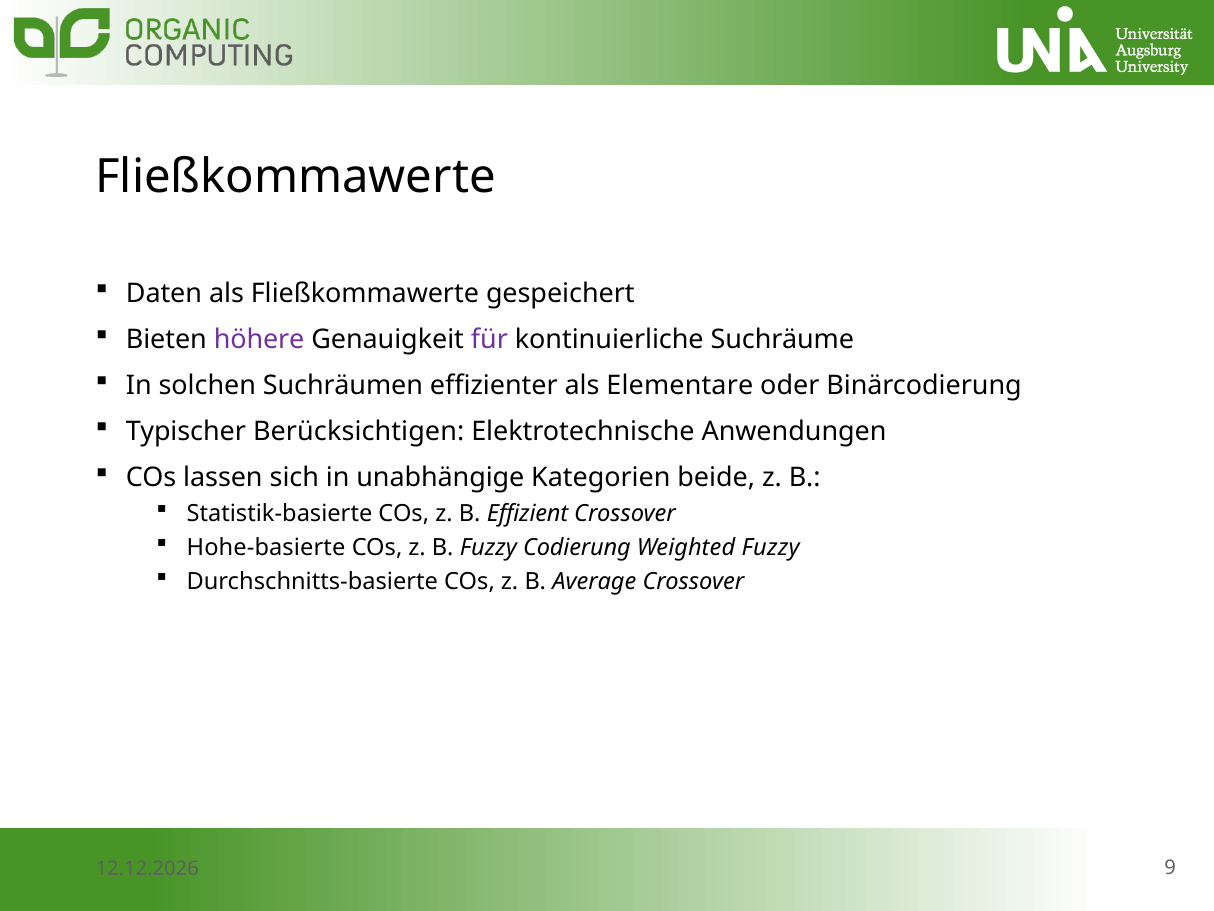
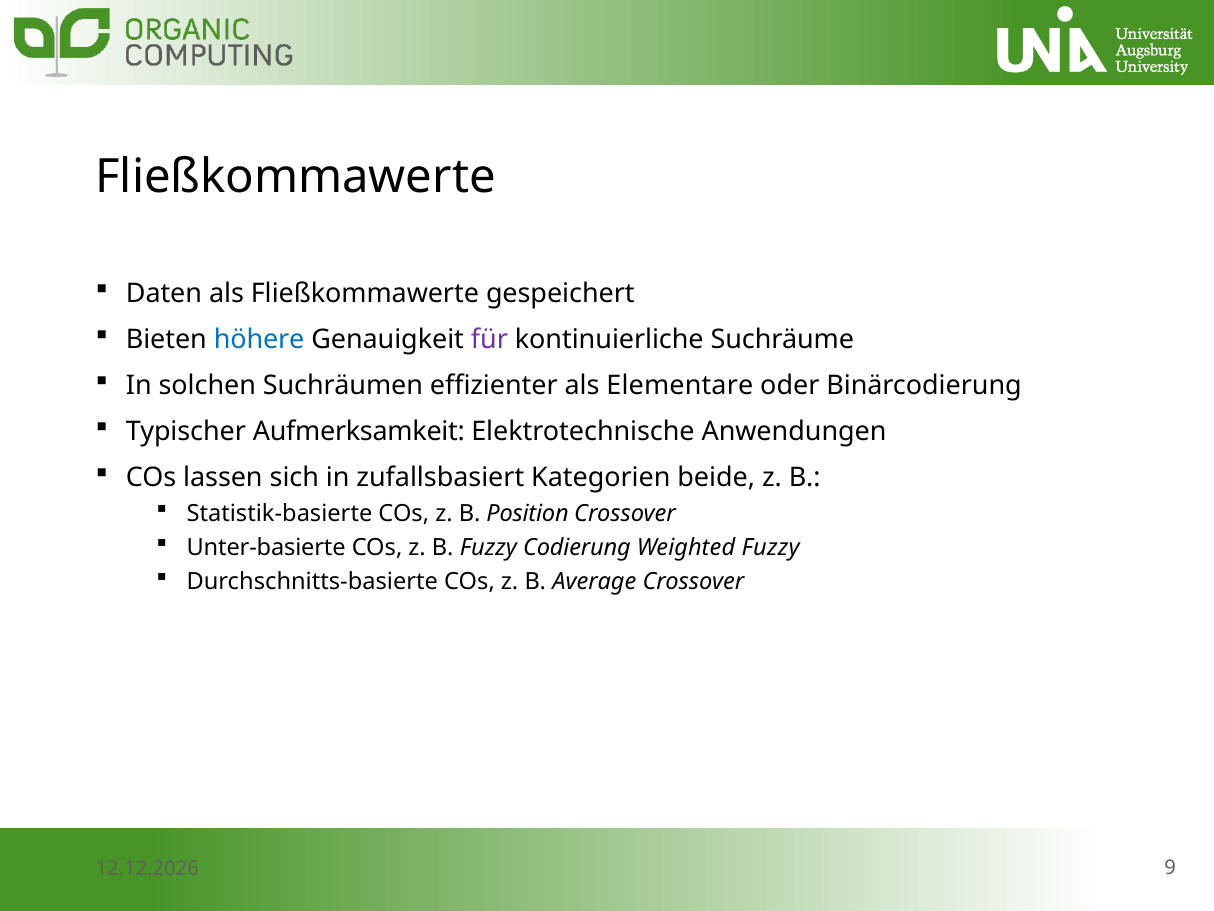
höhere colour: purple -> blue (259, 339)
Berücksichtigen: Berücksichtigen -> Aufmerksamkeit (359, 431)
unabhängige: unabhängige -> zufallsbasiert (440, 477)
Effizient: Effizient -> Position (528, 513)
Hohe-basierte: Hohe-basierte -> Unter-basierte (266, 547)
